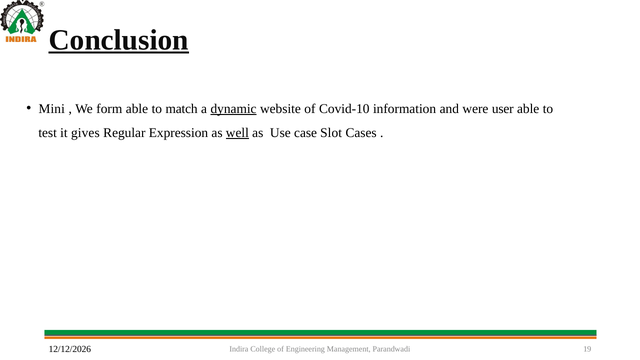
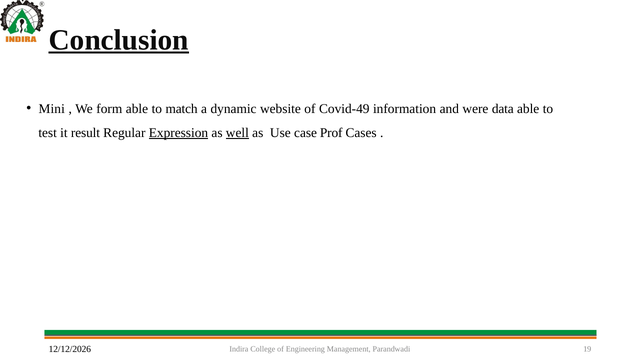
dynamic underline: present -> none (234, 109)
Covid-10: Covid-10 -> Covid-49 (344, 109)
user: user -> data (503, 109)
gives: gives -> result (85, 133)
Expression underline: none -> present (178, 133)
Slot: Slot -> Prof (331, 133)
